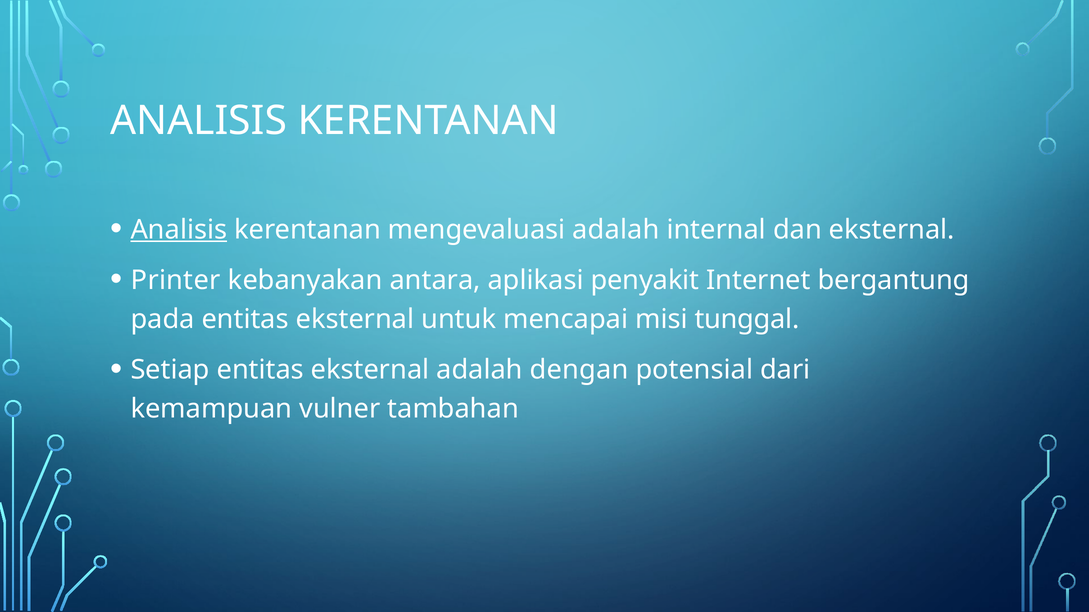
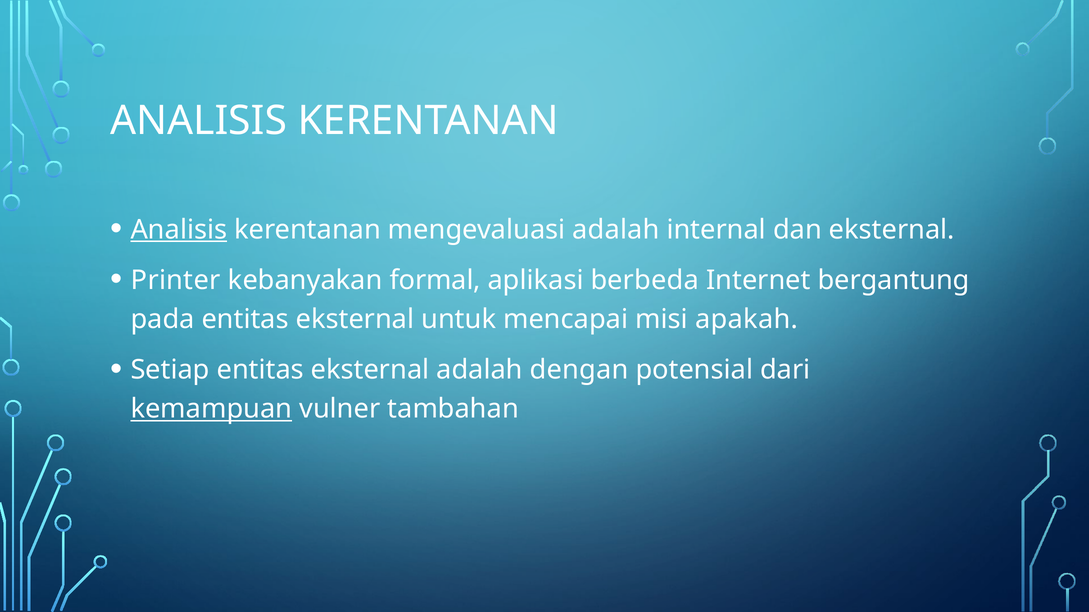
antara: antara -> formal (435, 280)
penyakit: penyakit -> berbeda (645, 280)
tunggal: tunggal -> apakah (747, 320)
kemampuan underline: none -> present (211, 409)
